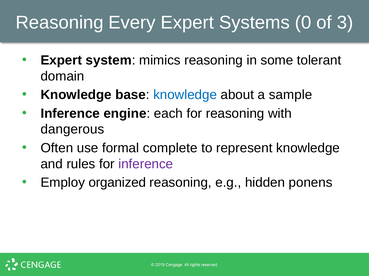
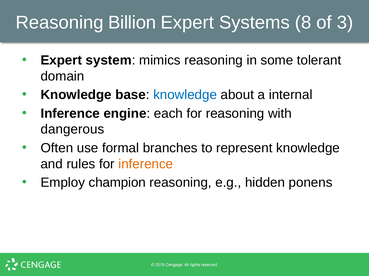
Every: Every -> Billion (132, 23)
0: 0 -> 8 (303, 23)
sample: sample -> internal (291, 95)
complete: complete -> branches (170, 148)
inference colour: purple -> orange (146, 164)
organized: organized -> champion (117, 183)
